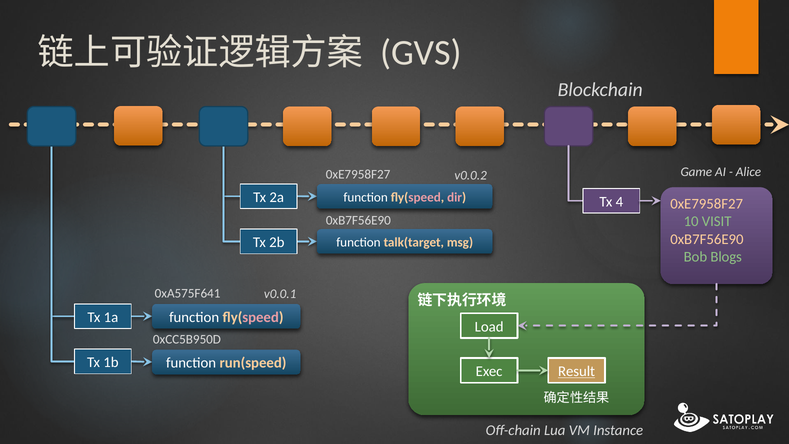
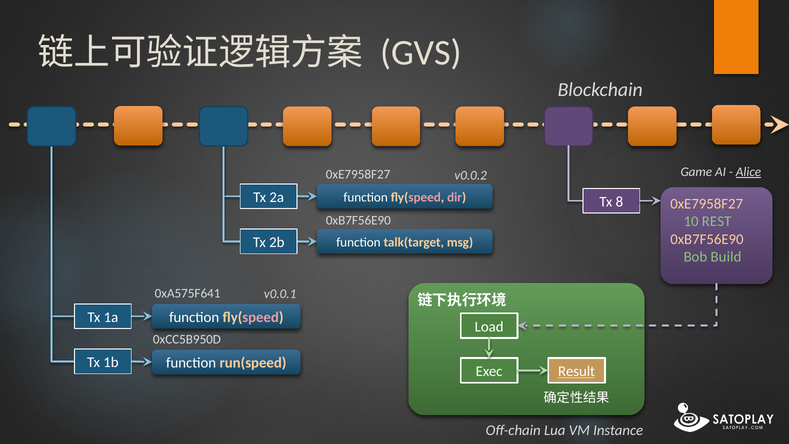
Alice underline: none -> present (748, 172)
4: 4 -> 8 (619, 202)
VISIT: VISIT -> REST (717, 221)
Blogs: Blogs -> Build (726, 257)
